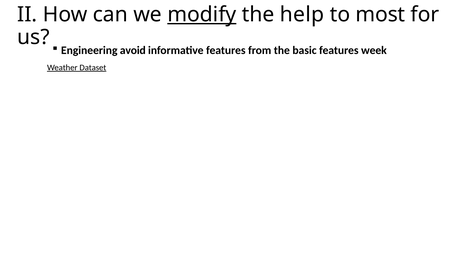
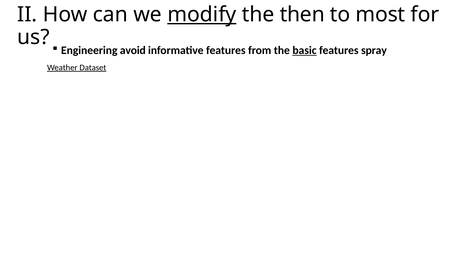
help: help -> then (302, 15)
basic underline: none -> present (305, 50)
week: week -> spray (374, 50)
